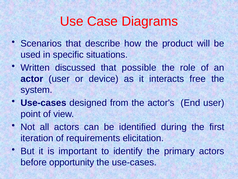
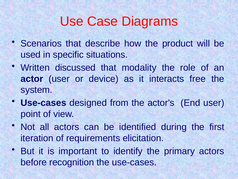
possible: possible -> modality (139, 67)
opportunity: opportunity -> recognition (72, 162)
